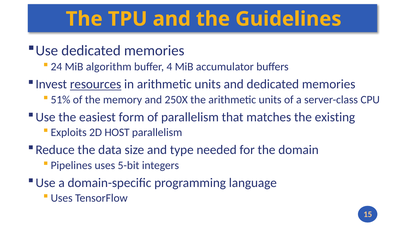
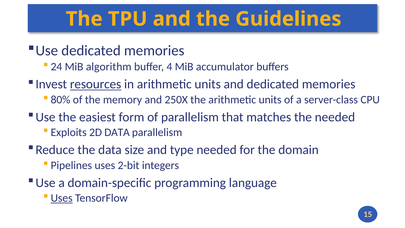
51%: 51% -> 80% (61, 100)
the existing: existing -> needed (335, 117)
2D HOST: HOST -> DATA (117, 132)
5-bit: 5-bit -> 2-bit (129, 165)
Uses underline: none -> present (62, 198)
